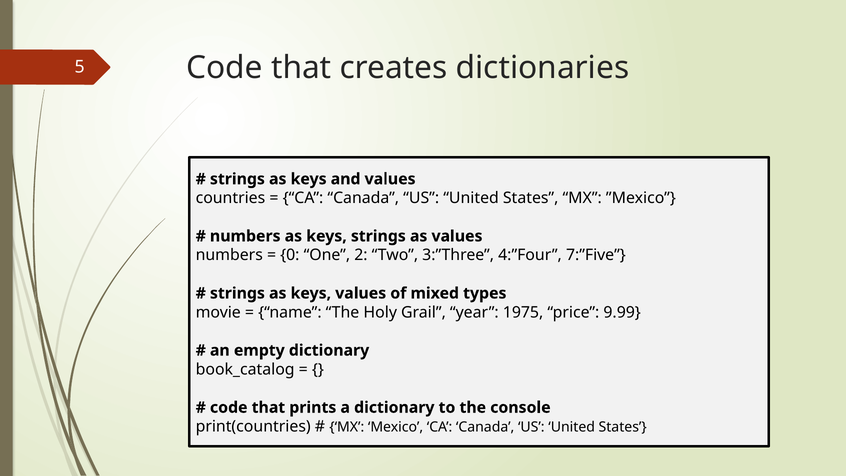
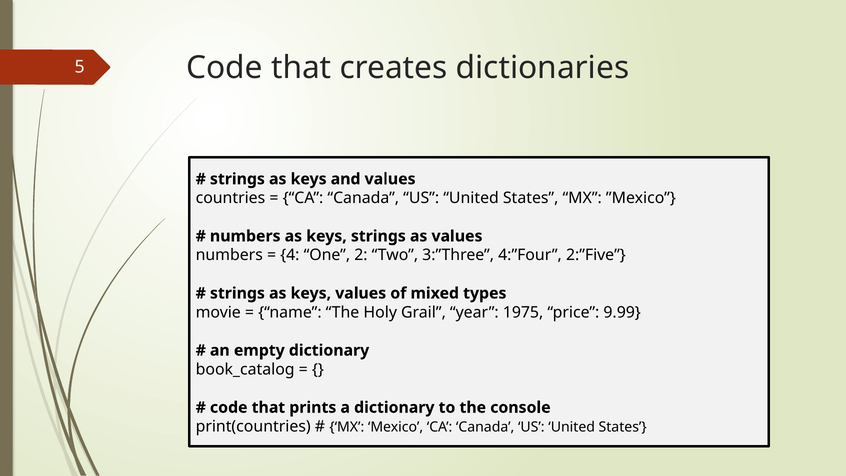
0: 0 -> 4 (290, 255)
7:”Five: 7:”Five -> 2:”Five (596, 255)
